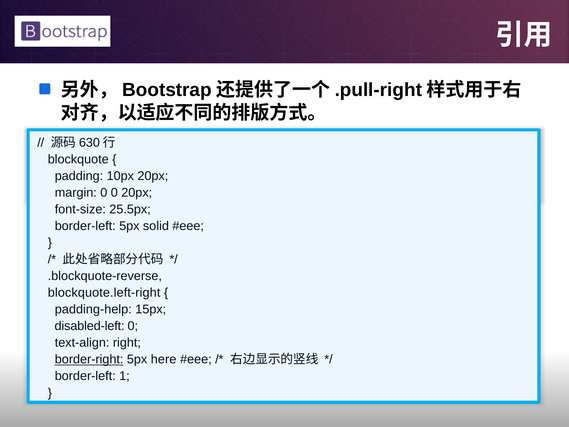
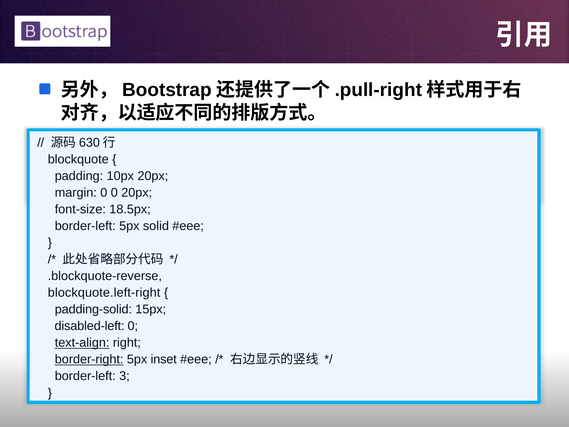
25.5px: 25.5px -> 18.5px (130, 209)
padding-help: padding-help -> padding-solid (93, 309)
text-align underline: none -> present (82, 343)
here: here -> inset (164, 359)
1: 1 -> 3 (124, 376)
